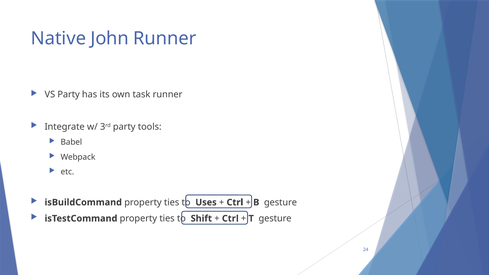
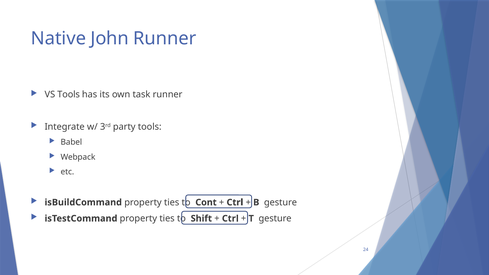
VS Party: Party -> Tools (69, 95)
Uses: Uses -> Cont (206, 202)
